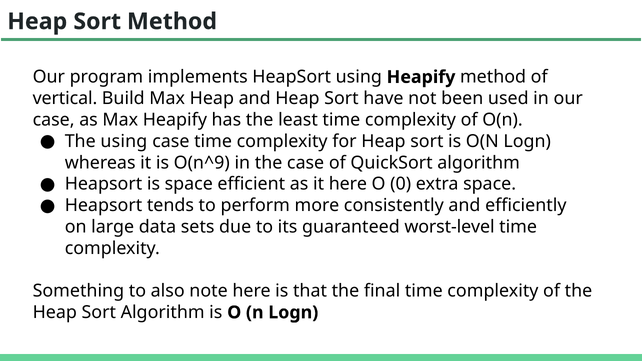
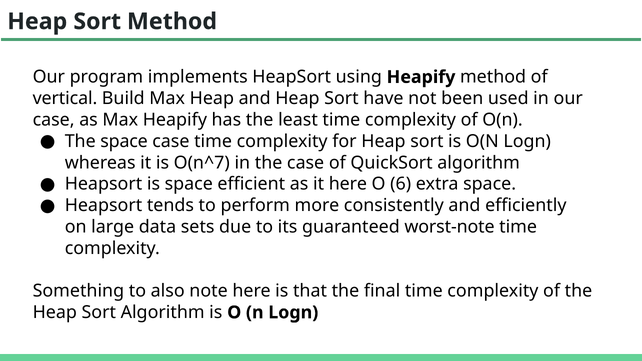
The using: using -> space (124, 141)
O(n^9: O(n^9 -> O(n^7 (202, 163)
0: 0 -> 6 (401, 184)
worst-level: worst-level -> worst-note (450, 227)
